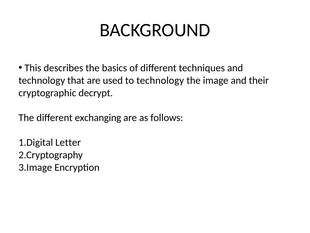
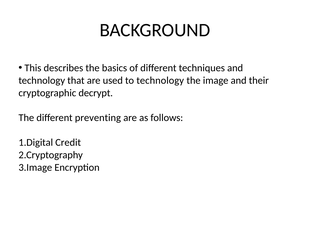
exchanging: exchanging -> preventing (98, 117)
Letter: Letter -> Credit (68, 142)
